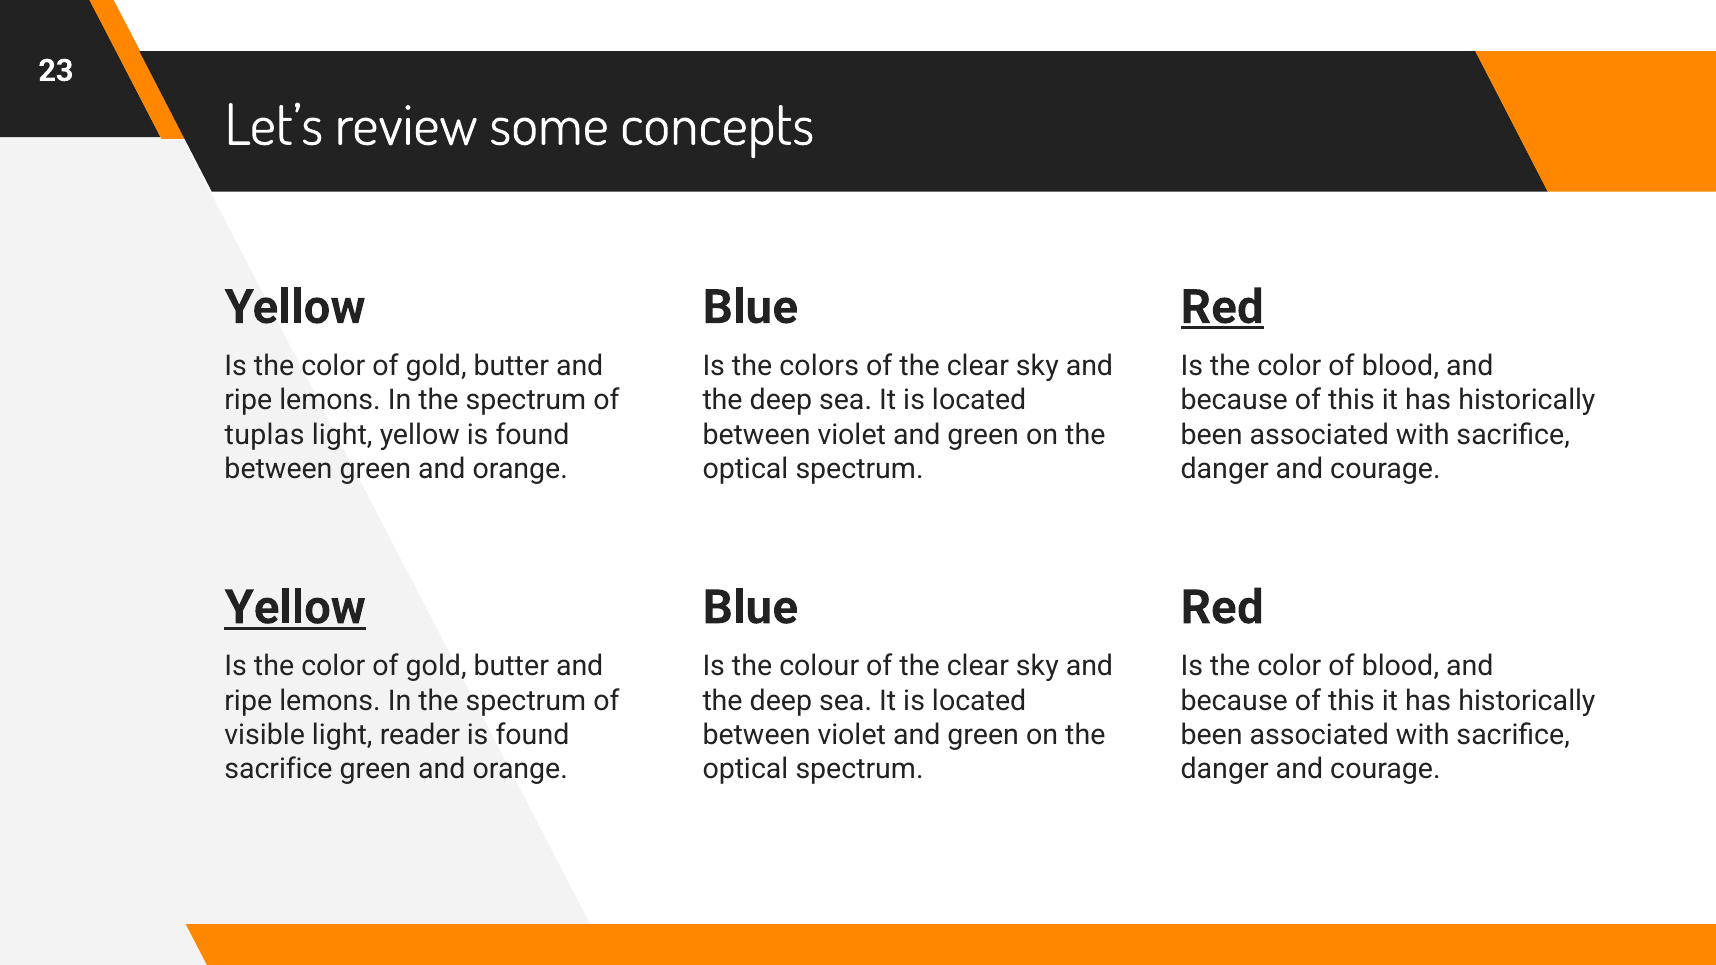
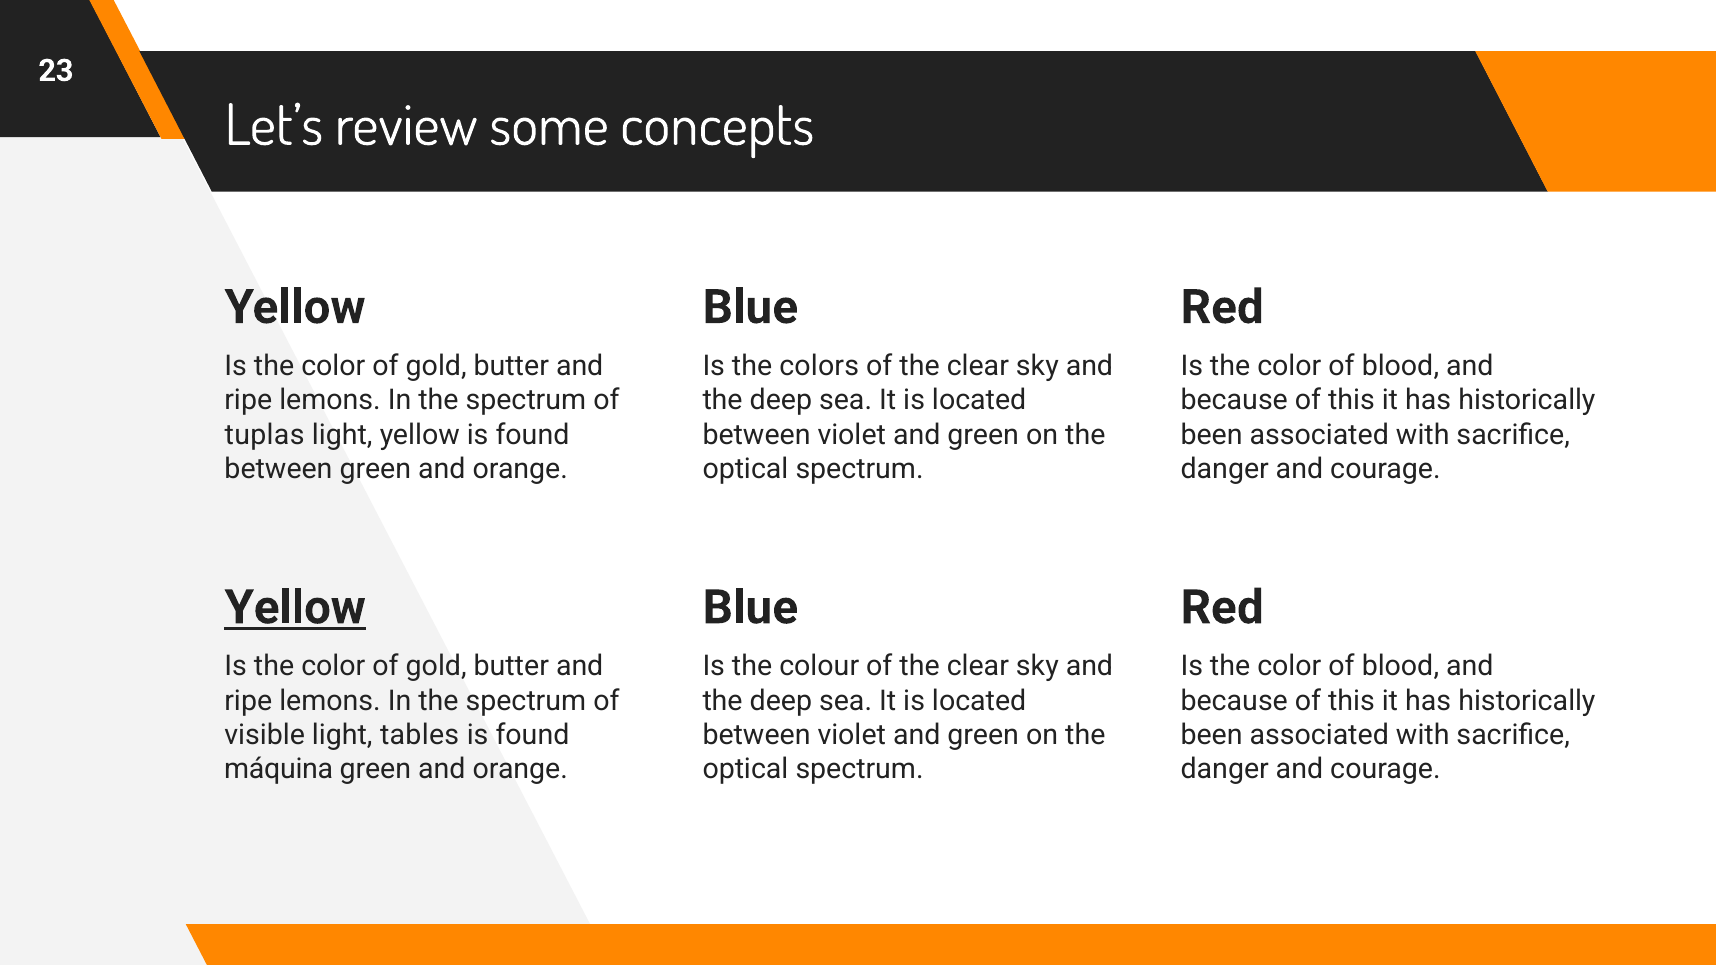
Red underline: present -> none (1222, 307)
reader: reader -> tables (420, 735)
sacrifice: sacrifice -> máquina (279, 769)
